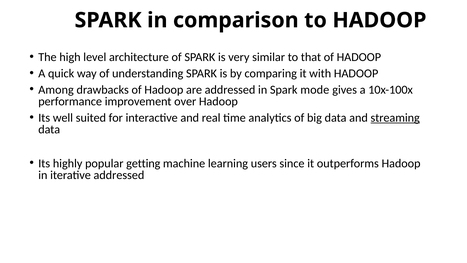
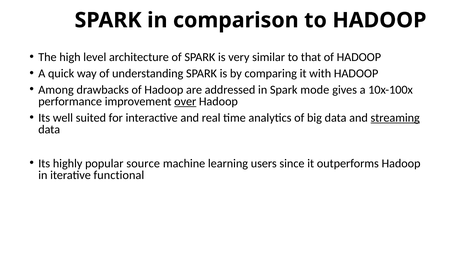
over underline: none -> present (185, 101)
getting: getting -> source (143, 163)
iterative addressed: addressed -> functional (119, 175)
